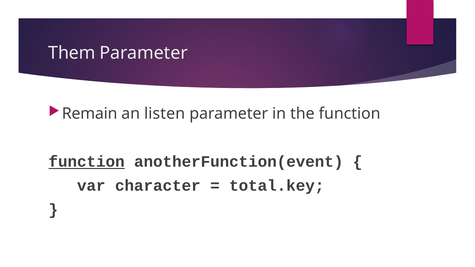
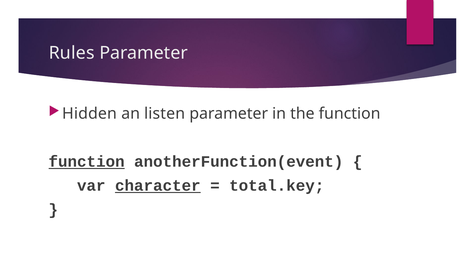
Them: Them -> Rules (72, 53)
Remain: Remain -> Hidden (89, 114)
character underline: none -> present (158, 186)
